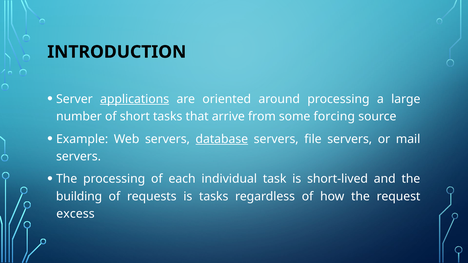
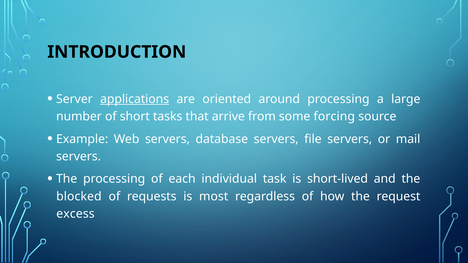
database underline: present -> none (222, 139)
building: building -> blocked (79, 197)
is tasks: tasks -> most (214, 197)
